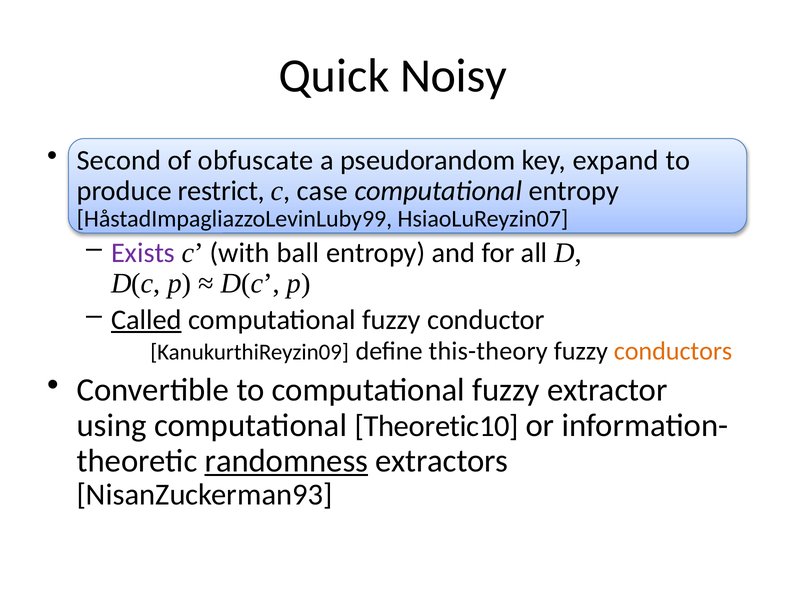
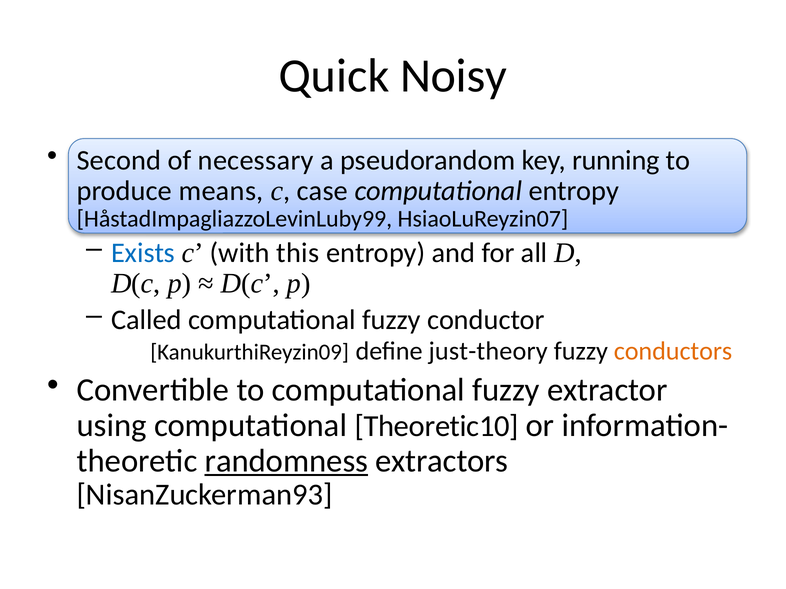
obfuscate: obfuscate -> necessary (256, 160)
expand: expand -> running (616, 160)
restrict: restrict -> means (221, 191)
Exists colour: purple -> blue (143, 253)
ball: ball -> this (298, 253)
Called underline: present -> none (146, 320)
this-theory: this-theory -> just-theory (488, 351)
